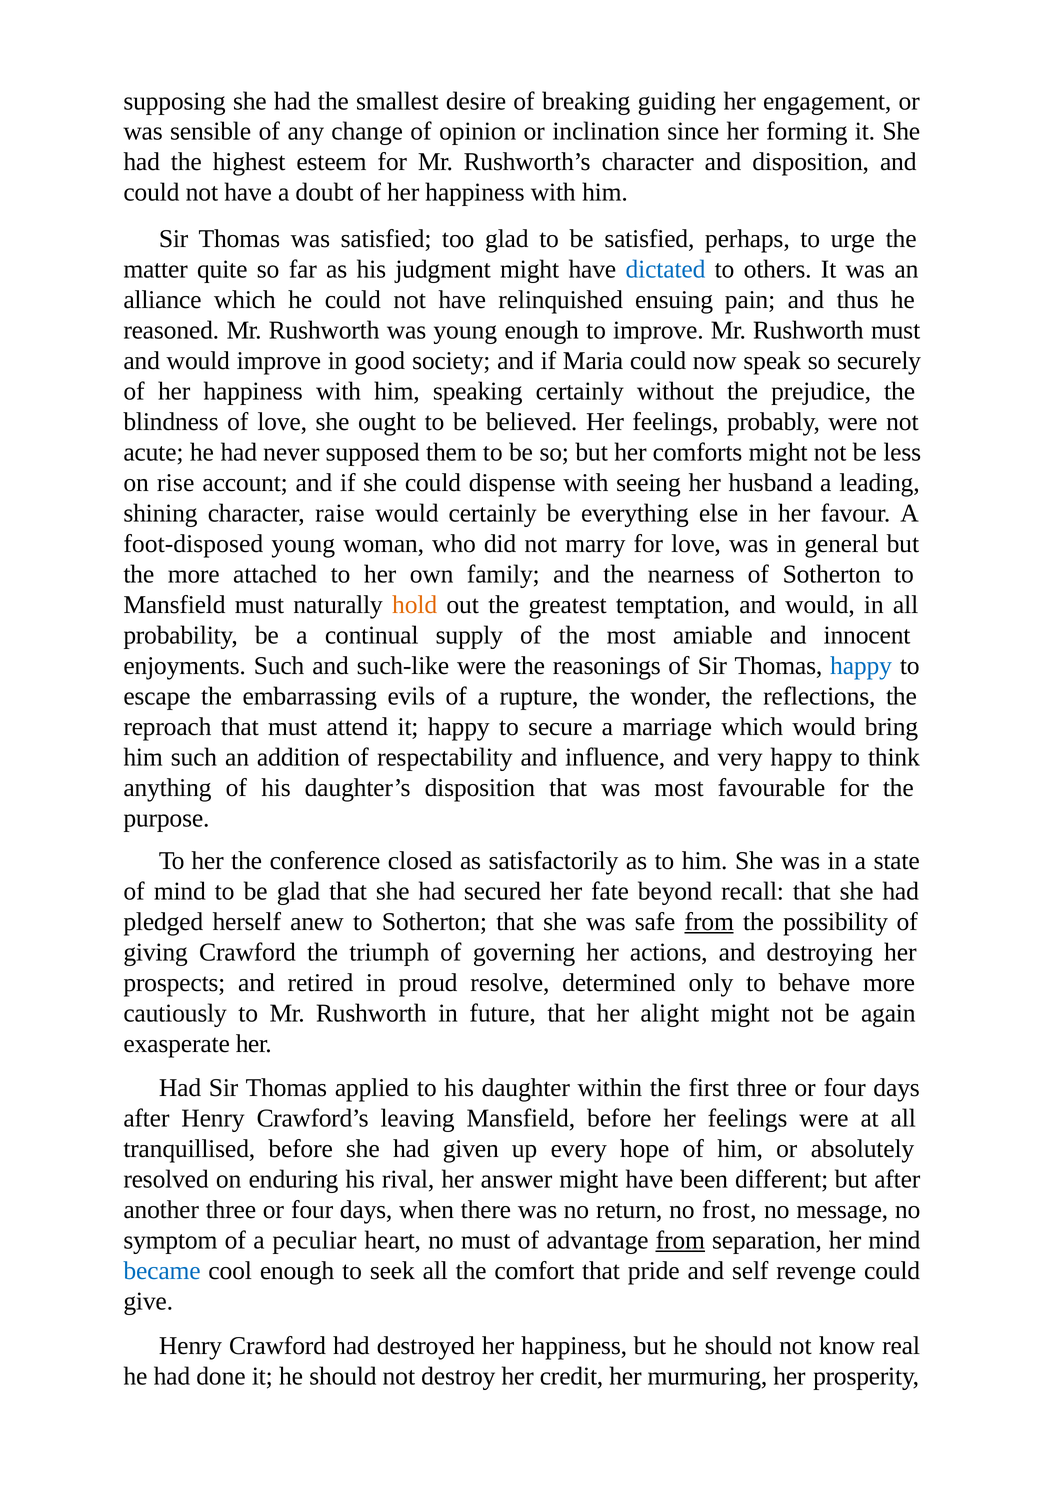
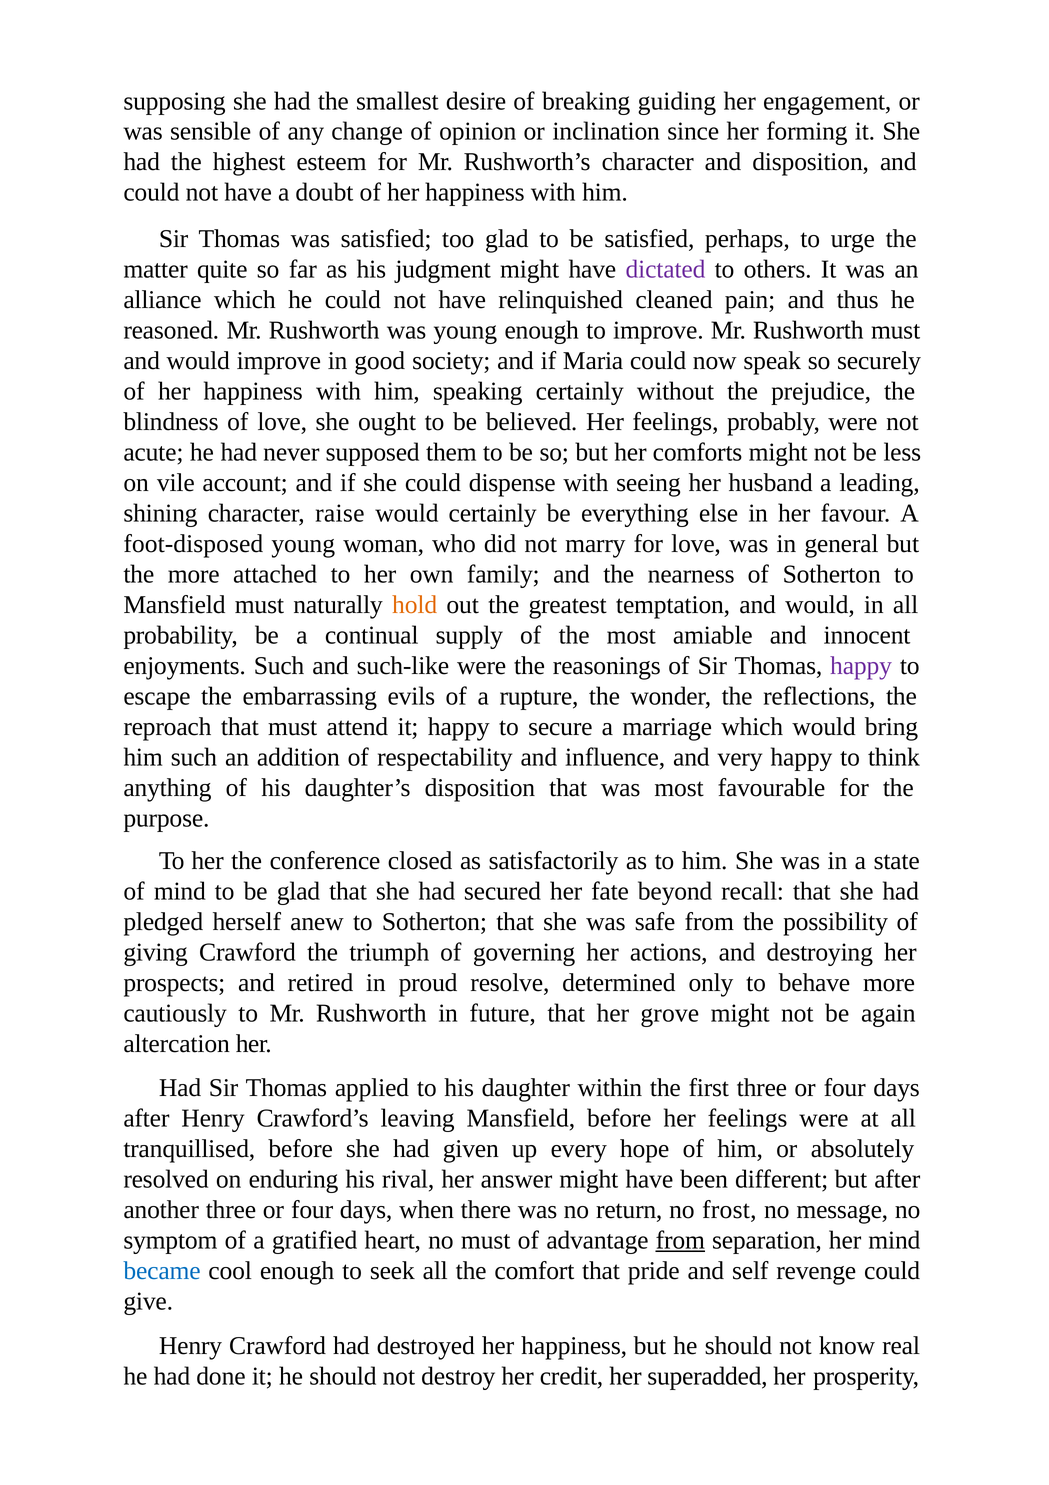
dictated colour: blue -> purple (666, 269)
ensuing: ensuing -> cleaned (674, 300)
rise: rise -> vile (176, 482)
happy colour: blue -> purple (861, 665)
from underline: present -> none (709, 921)
alight: alight -> grove (670, 1013)
exasperate: exasperate -> altercation (177, 1043)
peculiar: peculiar -> gratified (315, 1240)
murmuring: murmuring -> superadded (707, 1376)
